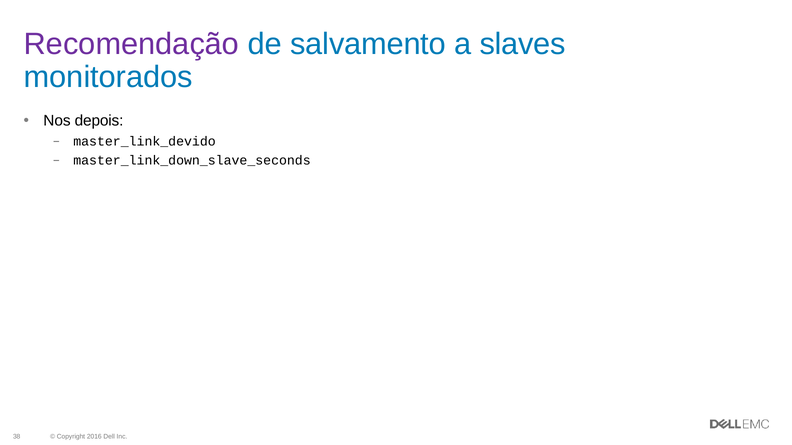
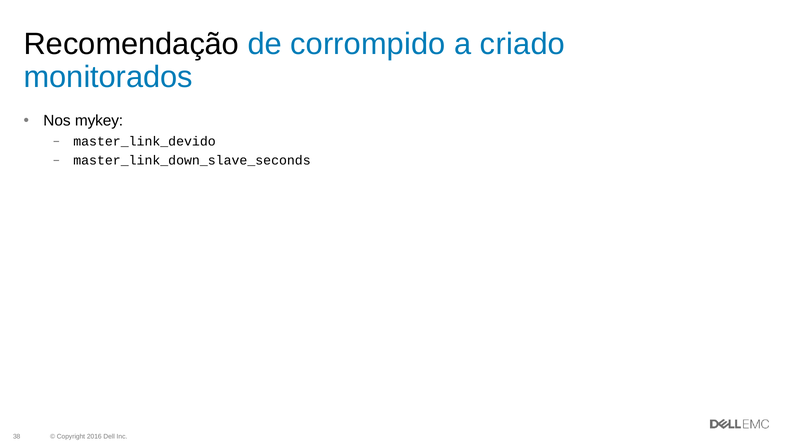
Recomendação colour: purple -> black (131, 44)
salvamento: salvamento -> corrompido (368, 44)
slaves: slaves -> criado (522, 44)
depois: depois -> mykey (99, 121)
